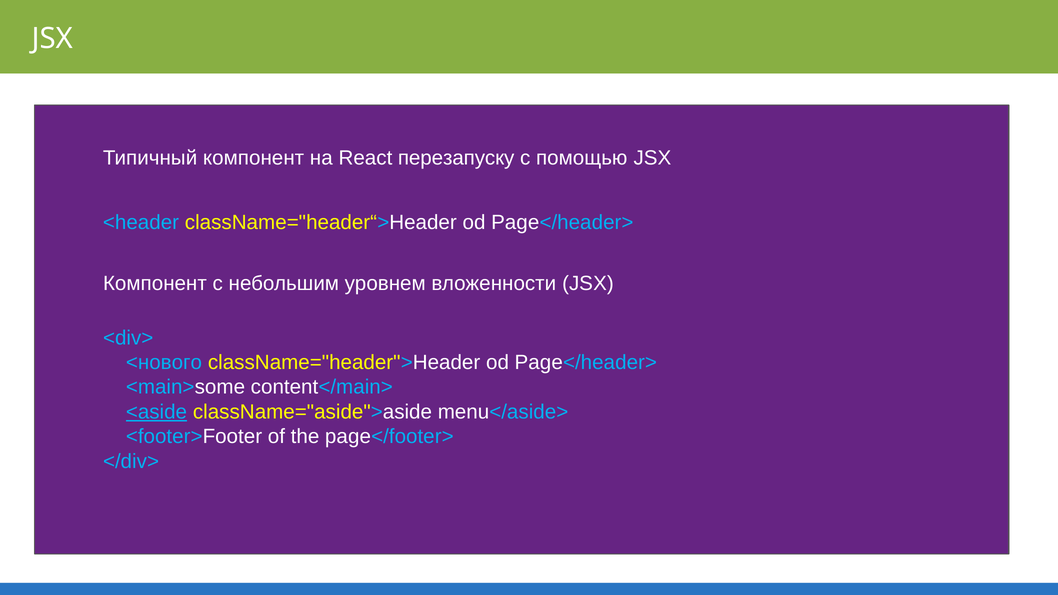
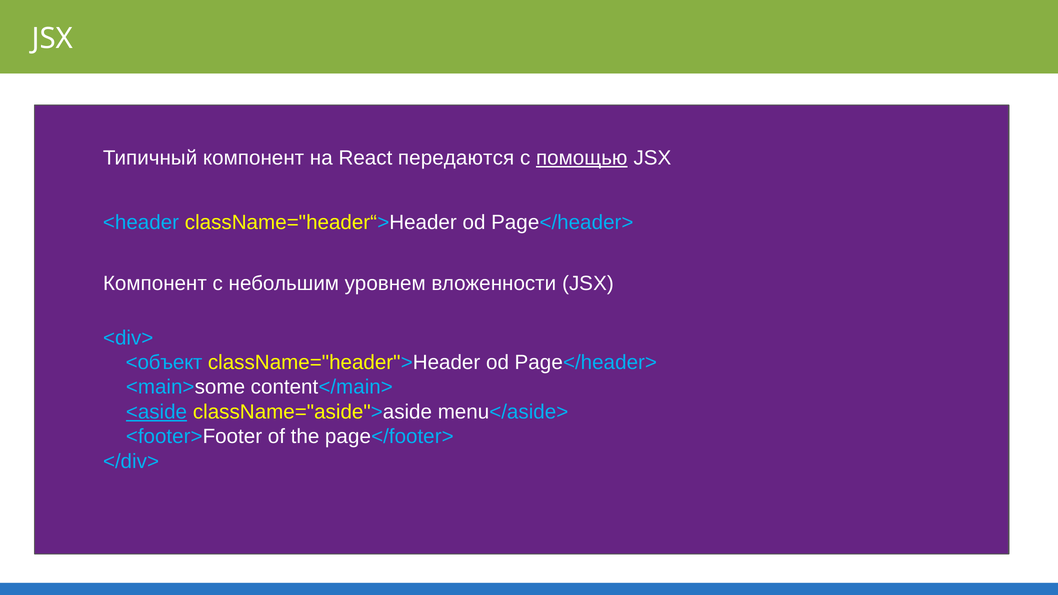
перезапуску: перезапуску -> передаются (456, 158)
помощью underline: none -> present (582, 158)
<нового: <нового -> <объект (164, 363)
